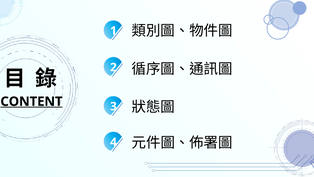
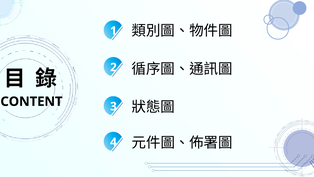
CONTENT underline: present -> none (31, 101)
